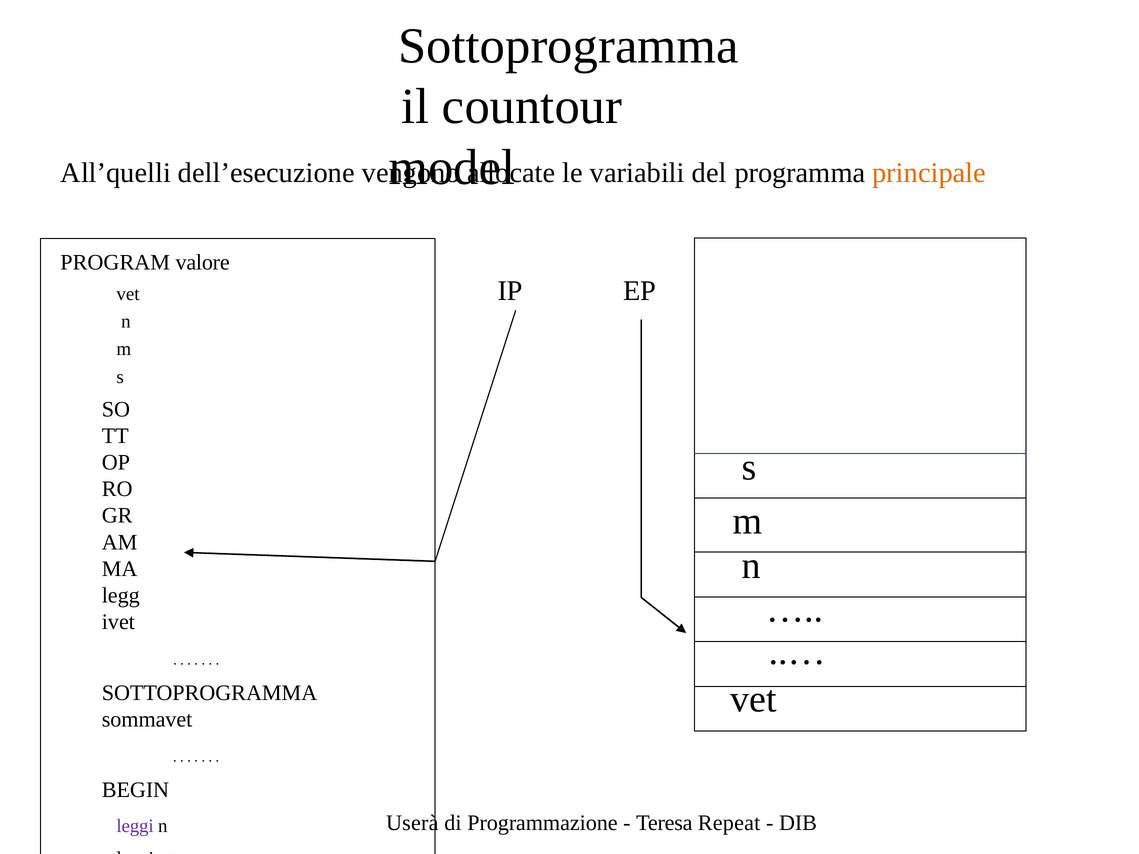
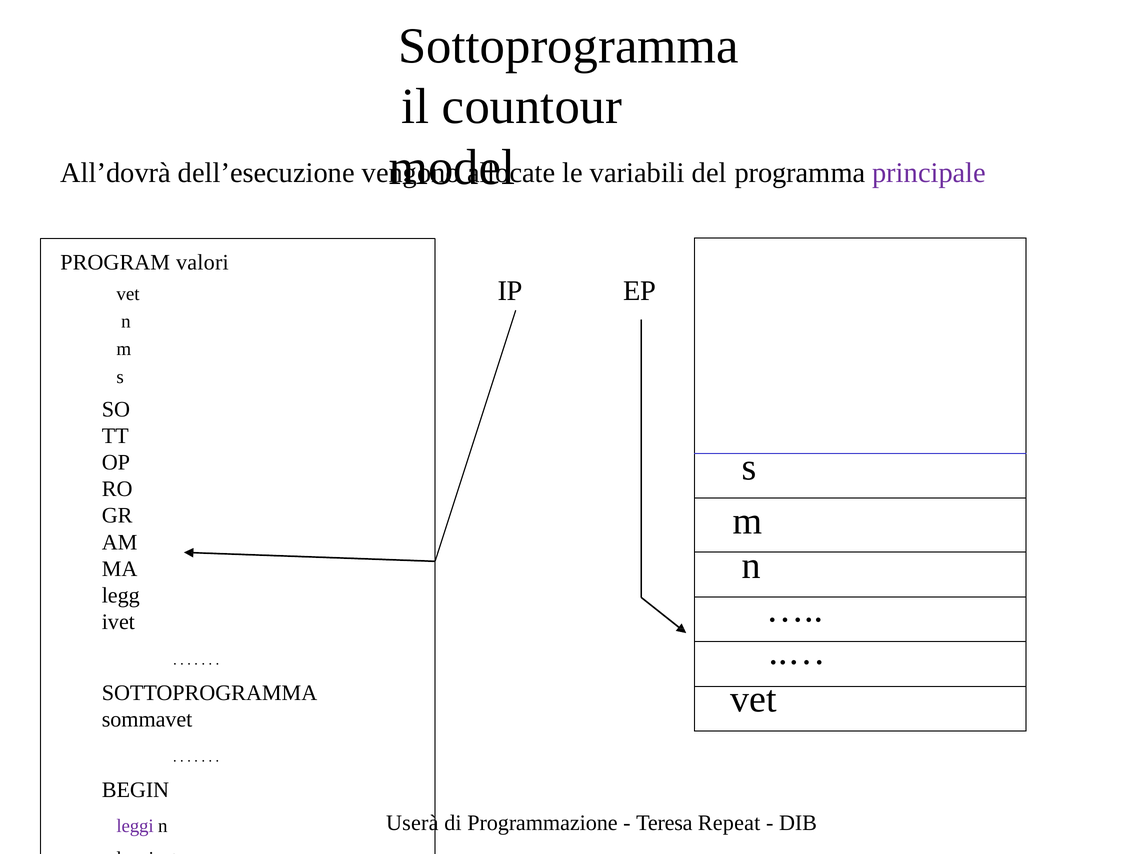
All’quelli: All’quelli -> All’dovrà (116, 173)
principale colour: orange -> purple (929, 173)
valore: valore -> valori (202, 263)
